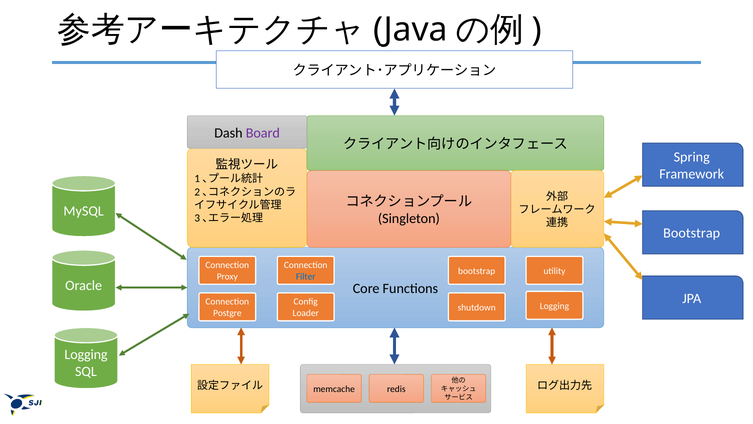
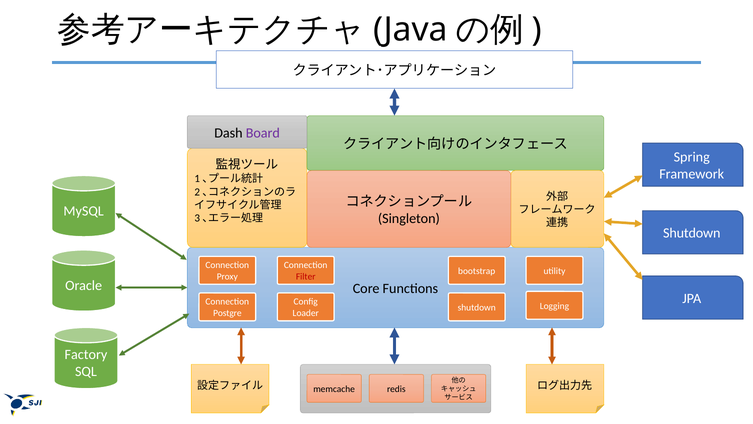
Bootstrap: Bootstrap -> Shutdown (692, 233)
Filter colour: blue -> red (306, 276)
Logging: Logging -> Factory (86, 354)
